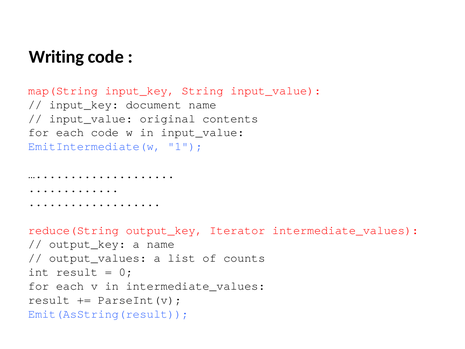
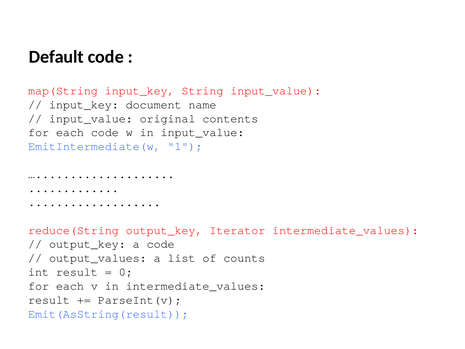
Writing: Writing -> Default (56, 57)
a name: name -> code (161, 244)
